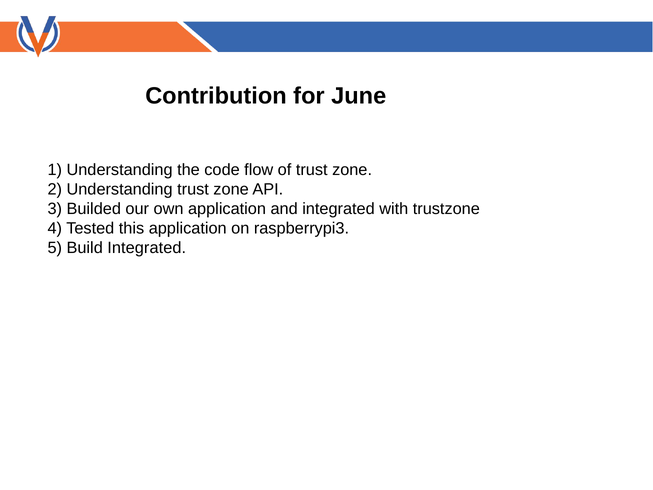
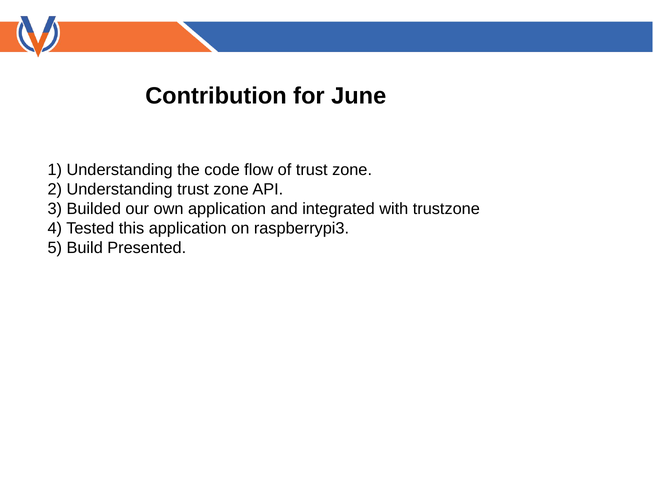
Build Integrated: Integrated -> Presented (147, 248)
